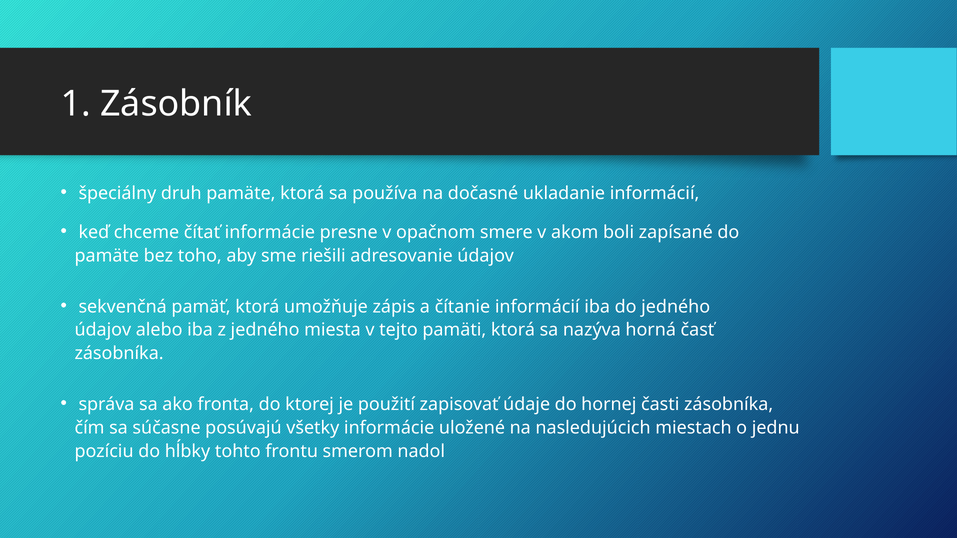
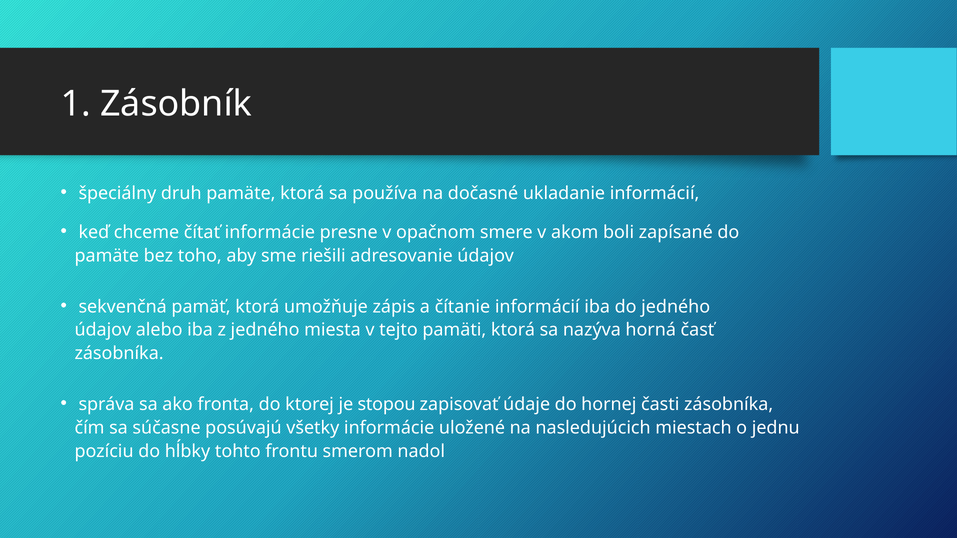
použití: použití -> stopou (387, 405)
